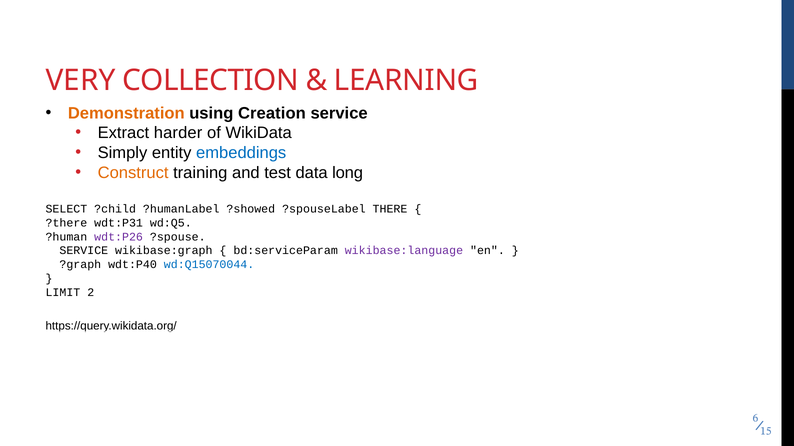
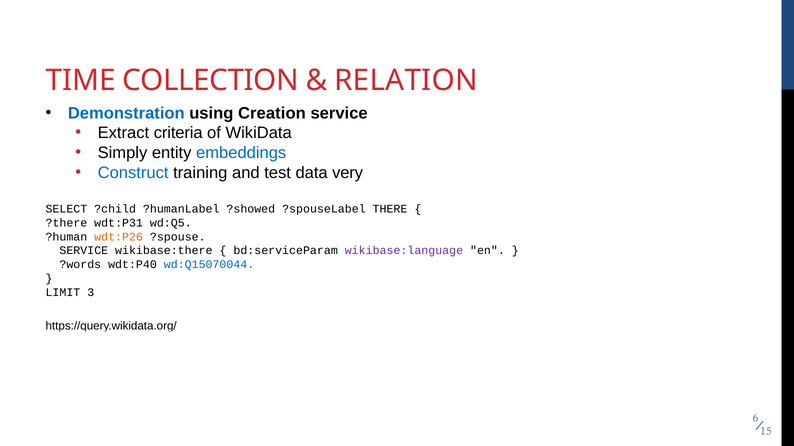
VERY: VERY -> TIME (81, 81)
LEARNING: LEARNING -> RELATION (406, 81)
Demonstration colour: orange -> blue (126, 113)
harder: harder -> criteria (178, 133)
Construct colour: orange -> blue (133, 173)
long: long -> very (348, 173)
wdt:P26 colour: purple -> orange (119, 237)
wikibase:graph: wikibase:graph -> wikibase:there (164, 251)
?graph: ?graph -> ?words (80, 265)
2: 2 -> 3 (91, 293)
